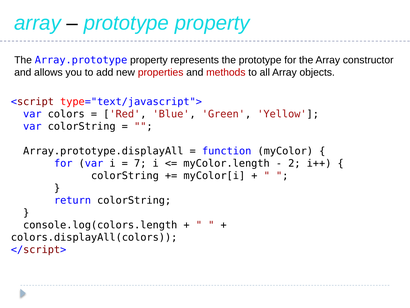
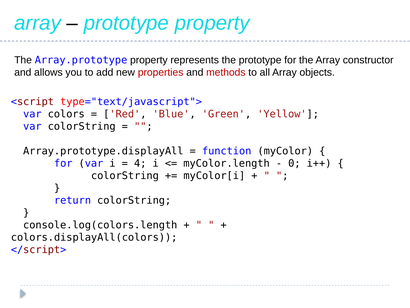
7: 7 -> 4 (140, 163)
2: 2 -> 0 (294, 163)
